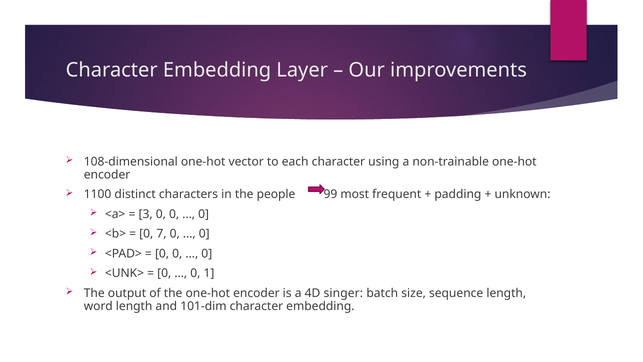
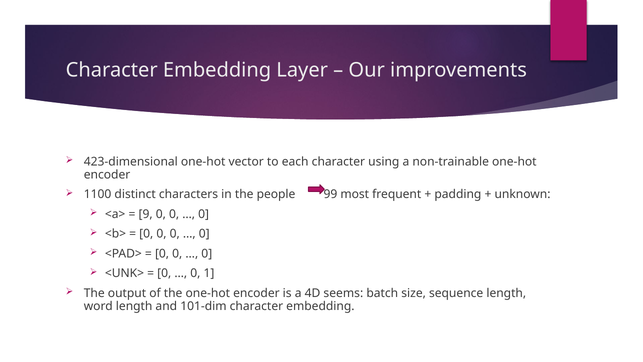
108-dimensional: 108-dimensional -> 423-dimensional (131, 161)
3: 3 -> 9 (146, 214)
7: 7 -> 0 (162, 234)
singer: singer -> seems (343, 293)
